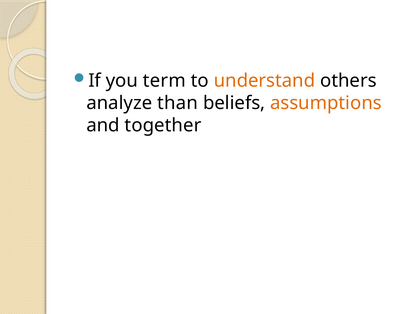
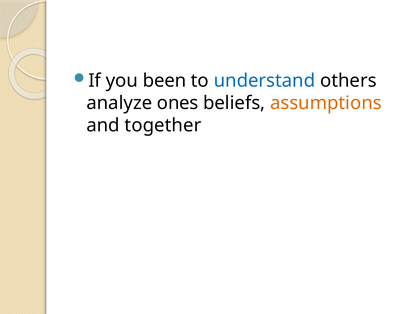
term: term -> been (165, 81)
understand colour: orange -> blue (264, 81)
than: than -> ones (178, 103)
